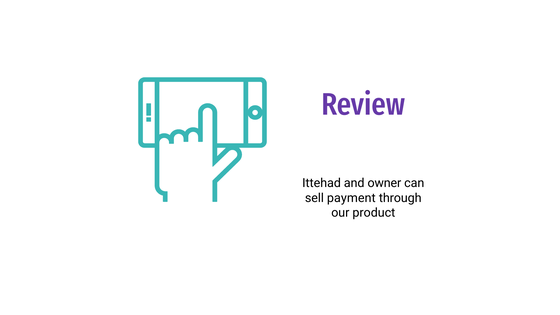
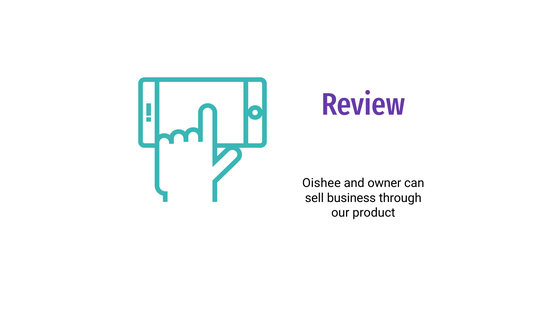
Ittehad: Ittehad -> Oishee (321, 183)
payment: payment -> business (351, 198)
